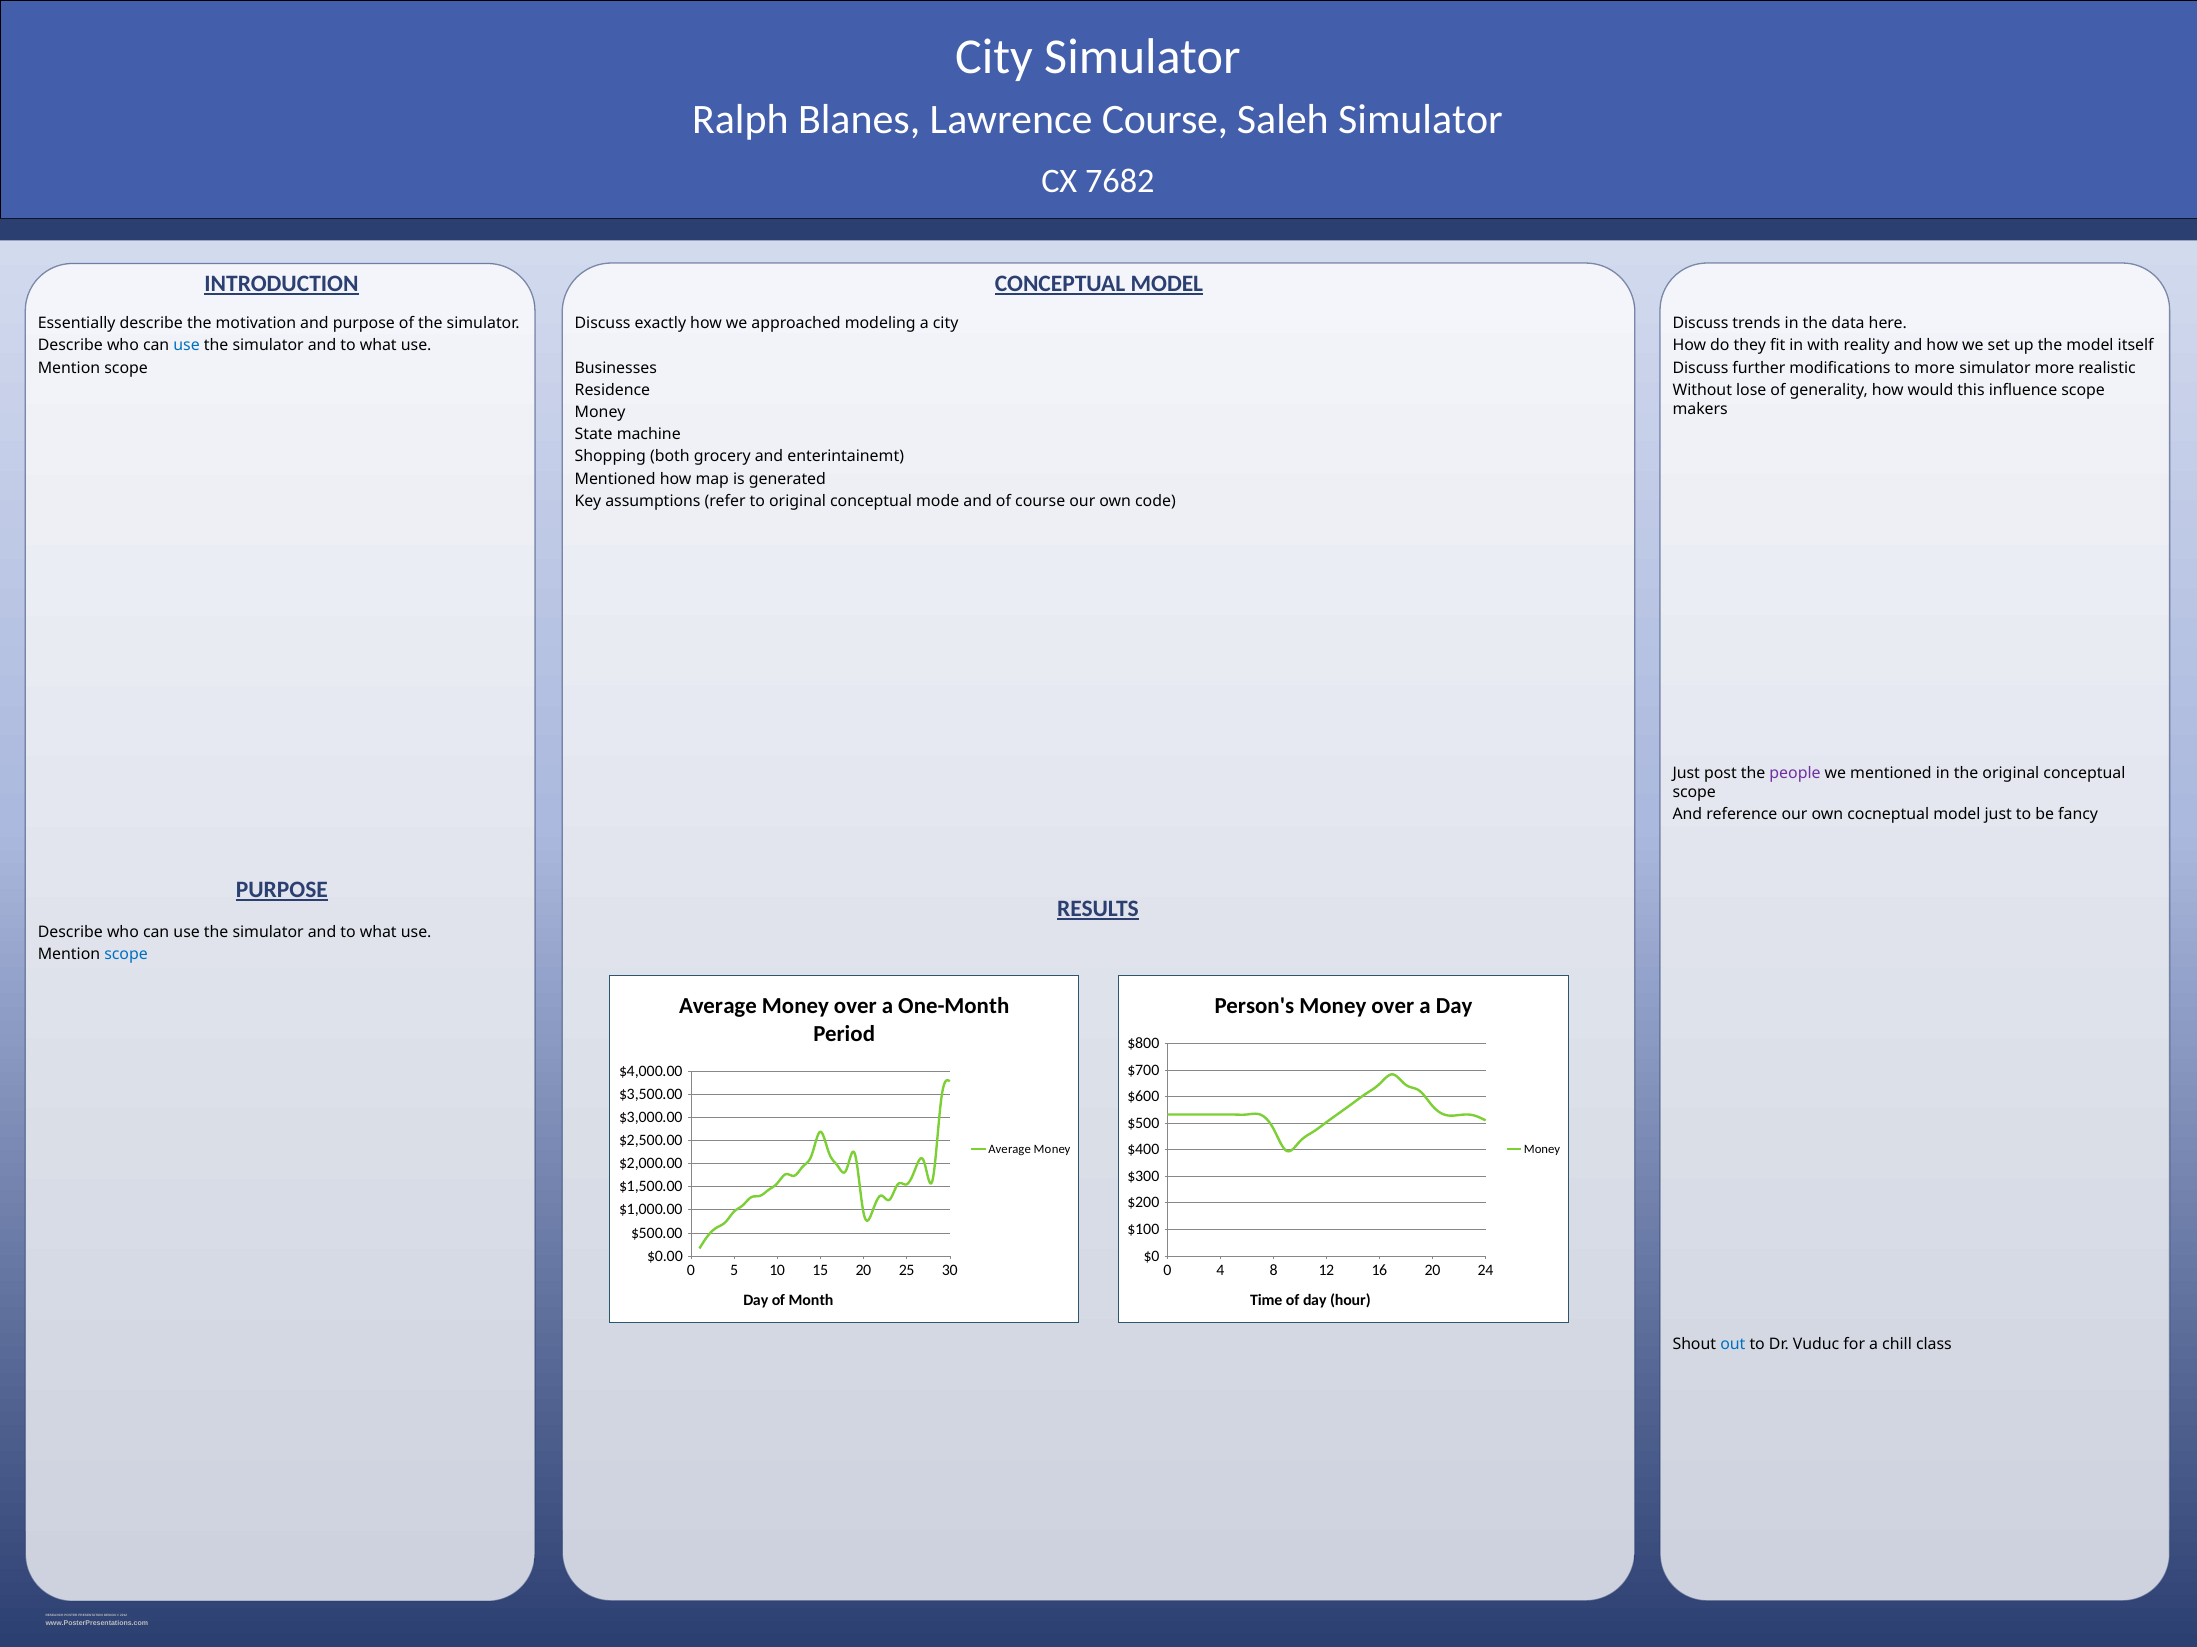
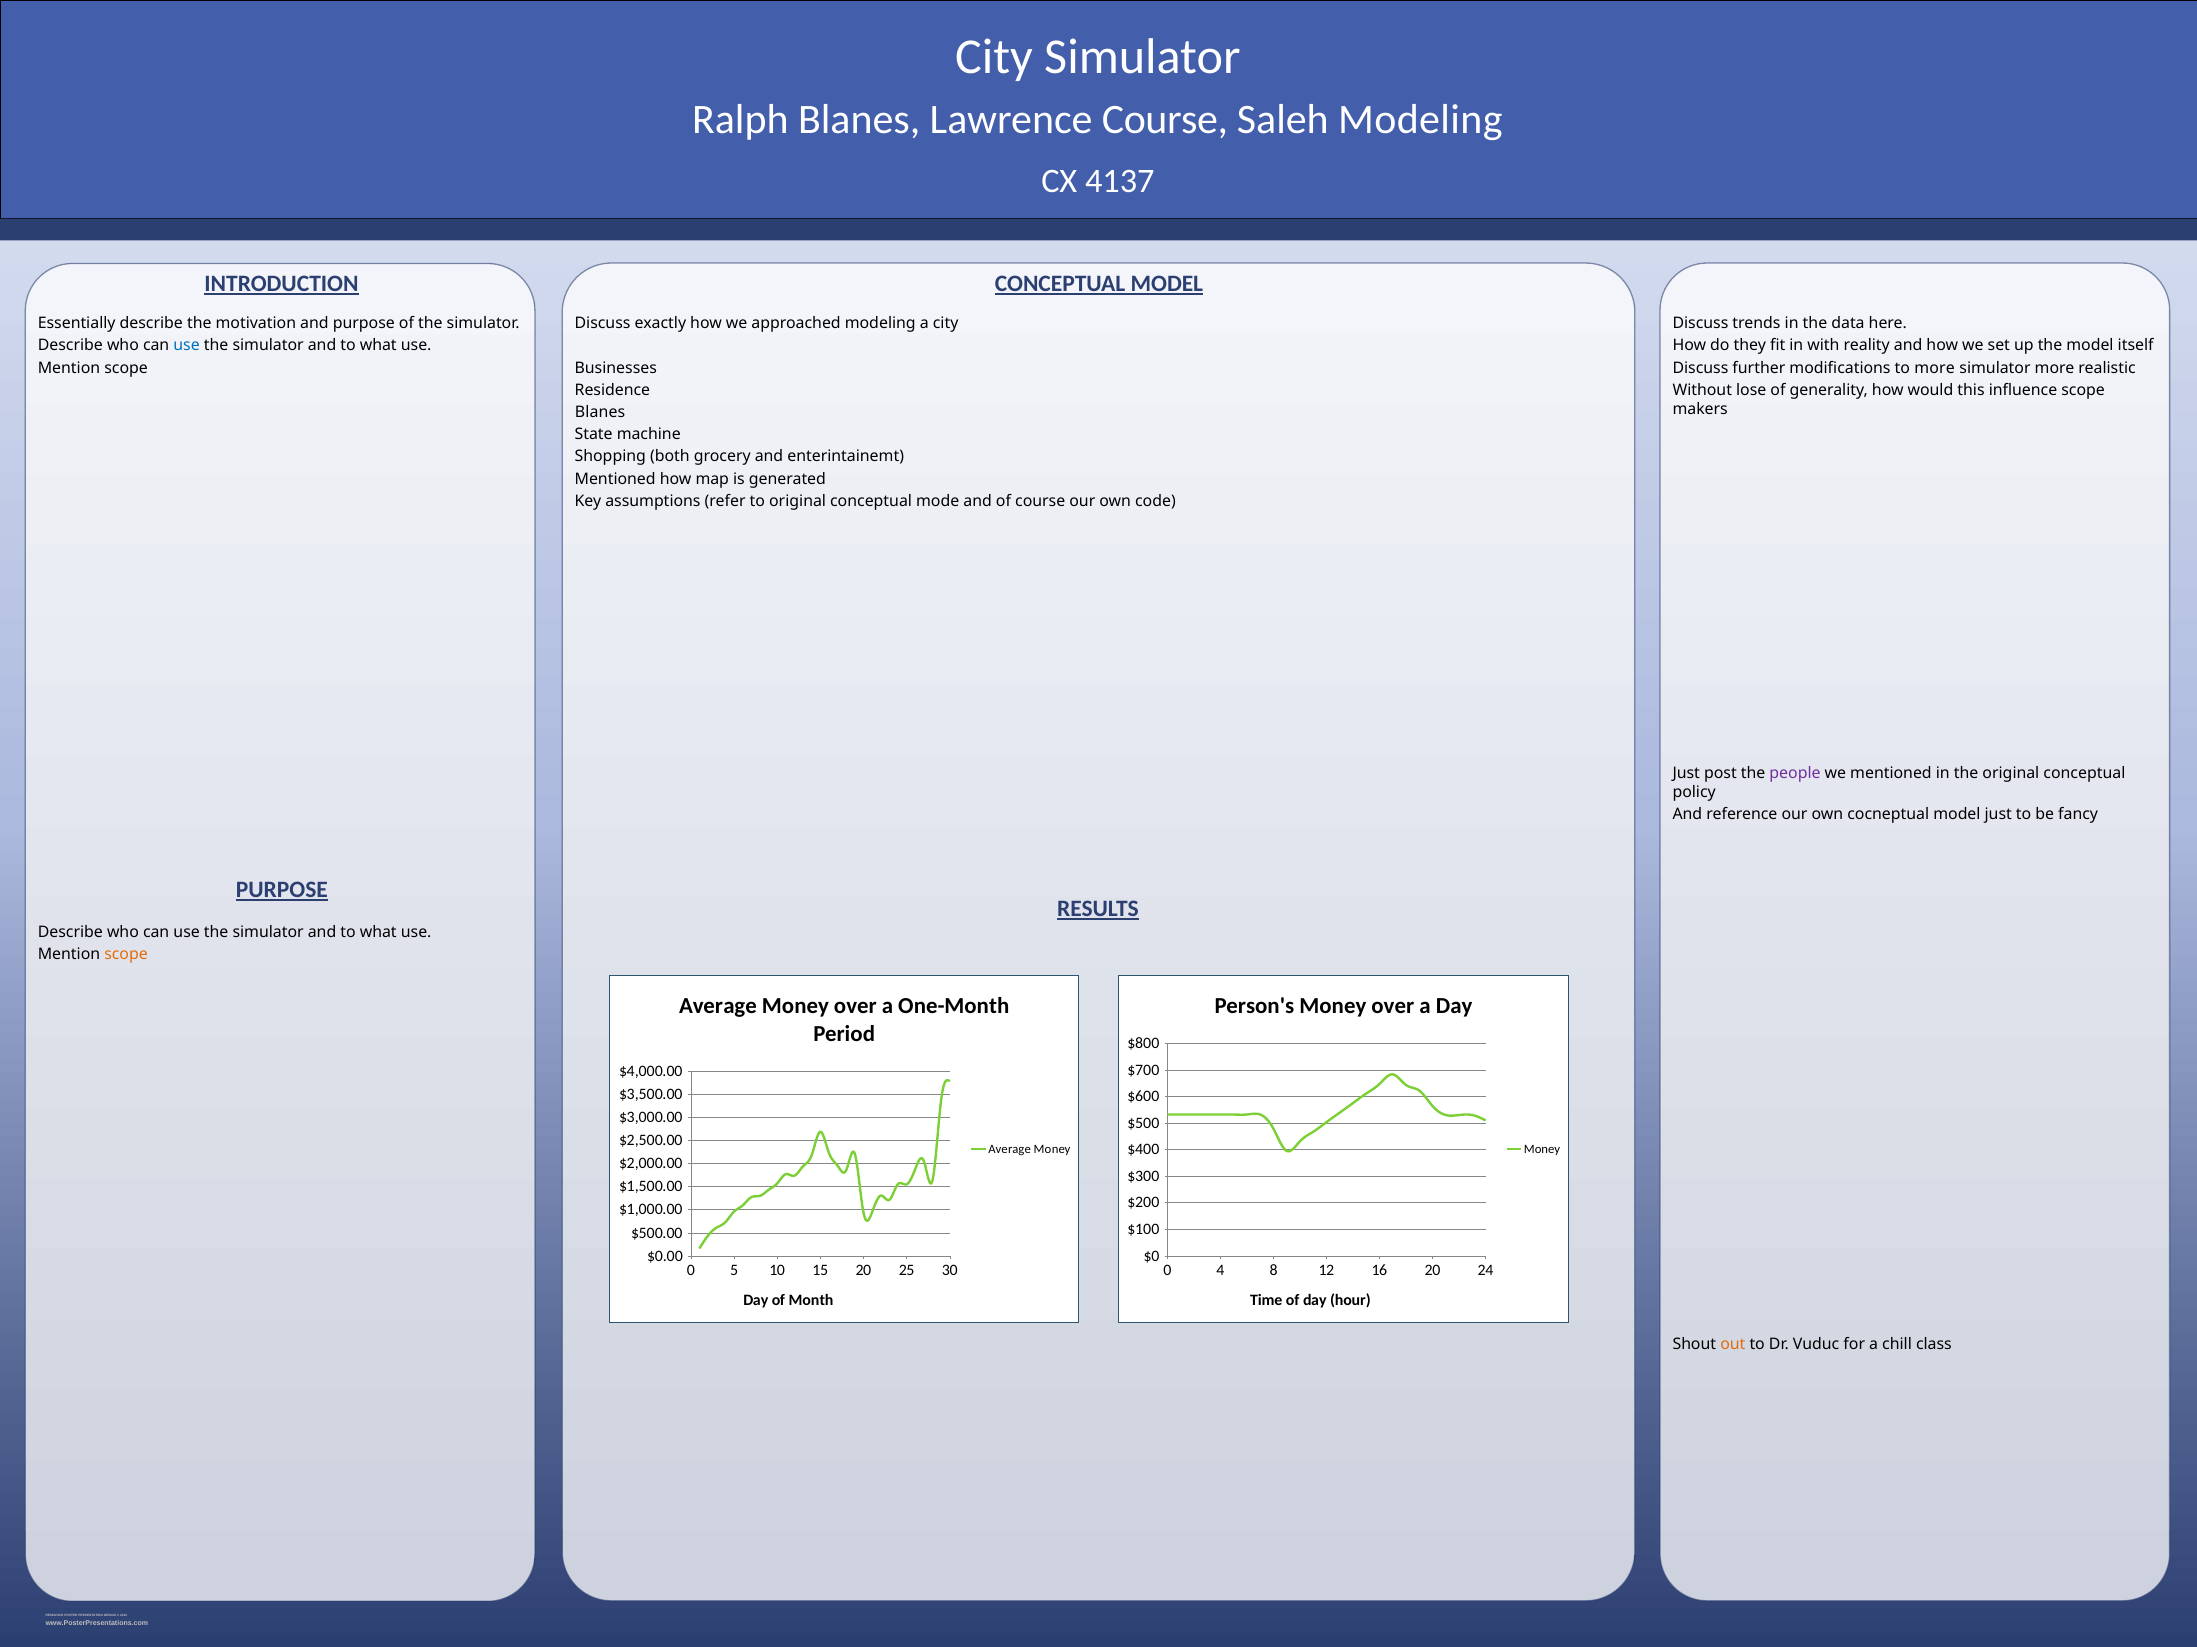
Saleh Simulator: Simulator -> Modeling (1420, 120)
7682: 7682 -> 4137 (1120, 181)
Money: Money -> Blanes (600, 412)
scope: scope -> policy (1694, 793)
scope colour: blue -> orange (126, 955)
out colour: blue -> orange (1733, 1345)
